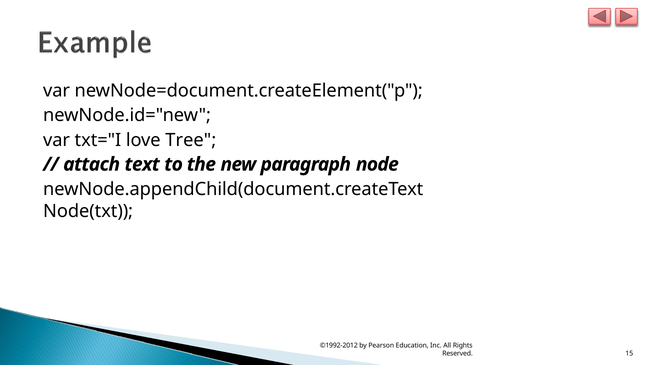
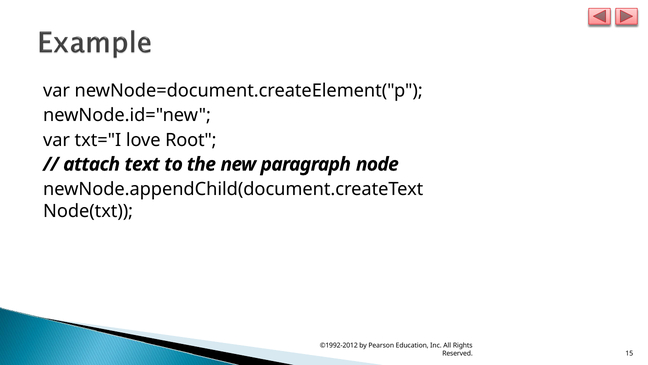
Tree: Tree -> Root (191, 140)
